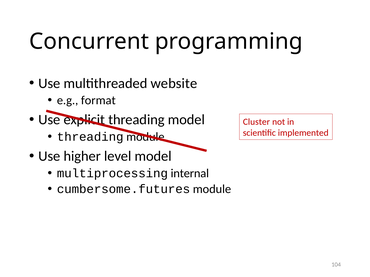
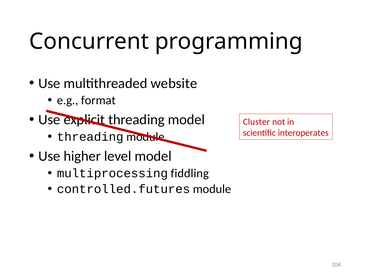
implemented: implemented -> interoperates (303, 133)
internal: internal -> fiddling (190, 174)
cumbersome.futures: cumbersome.futures -> controlled.futures (124, 189)
